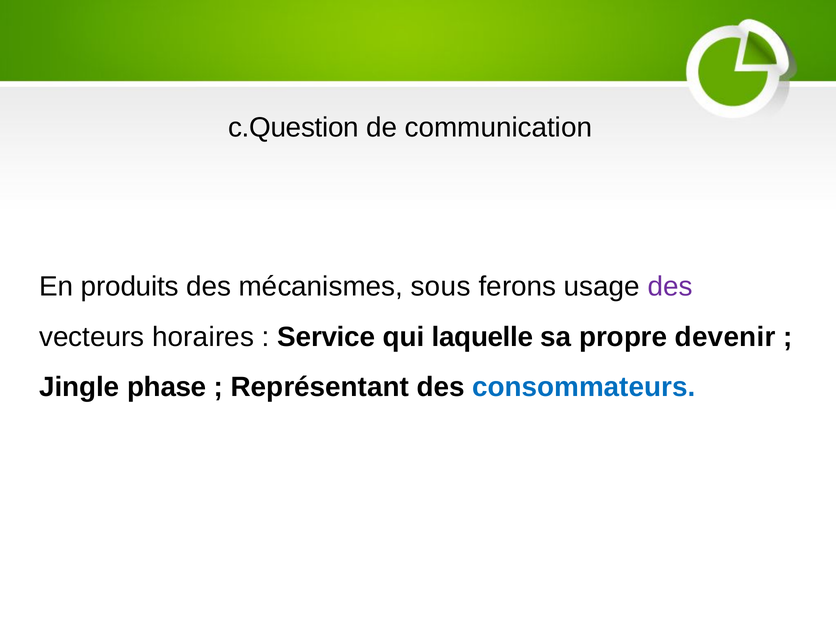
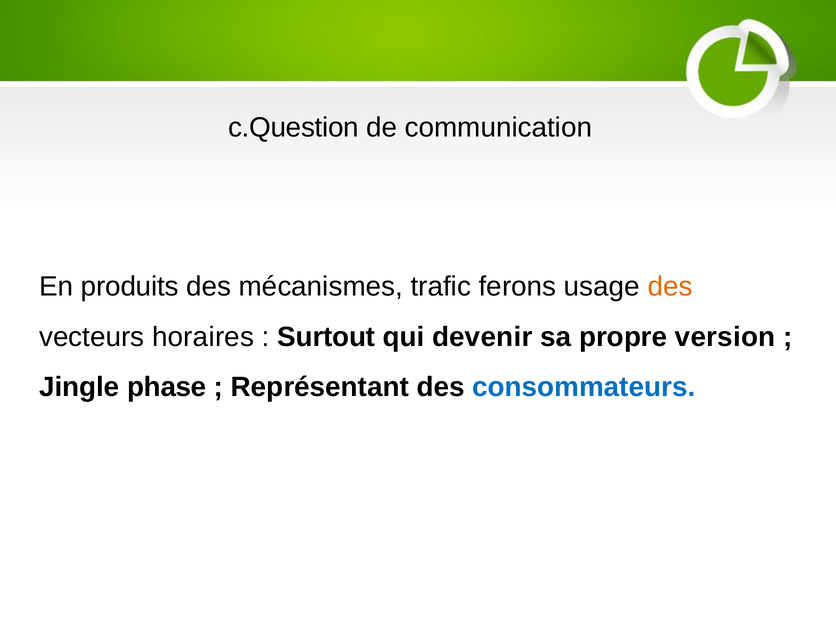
sous: sous -> trafic (441, 287)
des colour: purple -> orange (670, 287)
Service: Service -> Surtout (326, 337)
laquelle: laquelle -> devenir (482, 337)
devenir: devenir -> version (725, 337)
